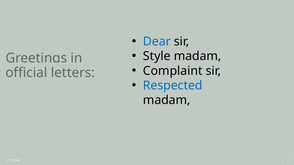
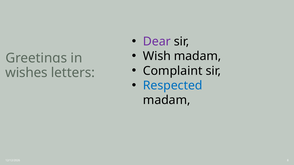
Dear colour: blue -> purple (157, 42)
Style: Style -> Wish (157, 56)
official: official -> wishes (26, 73)
